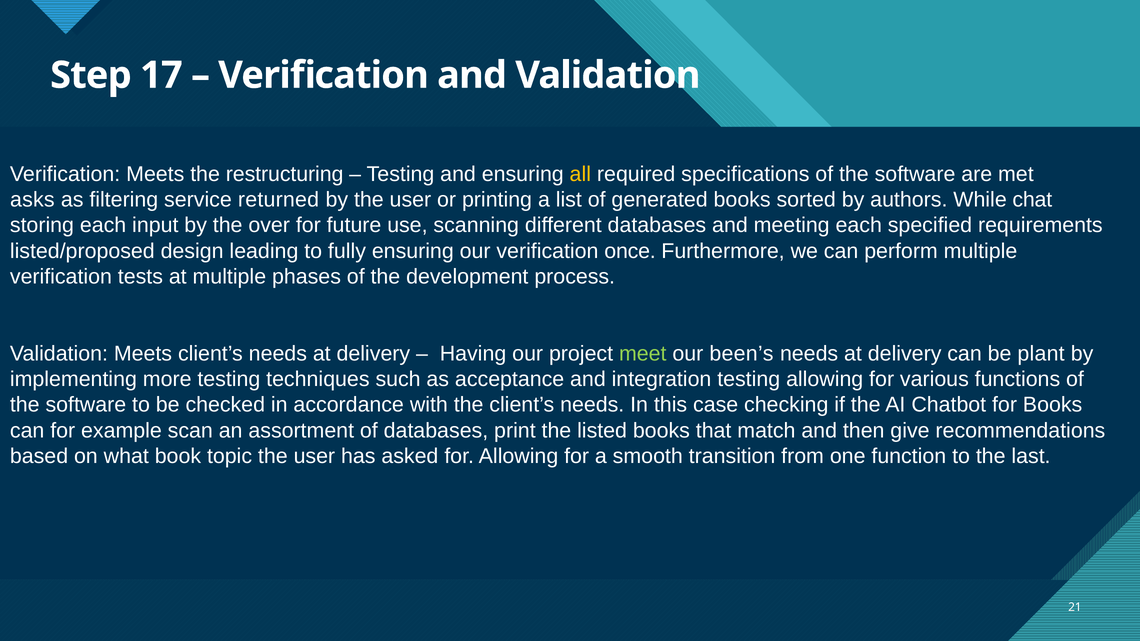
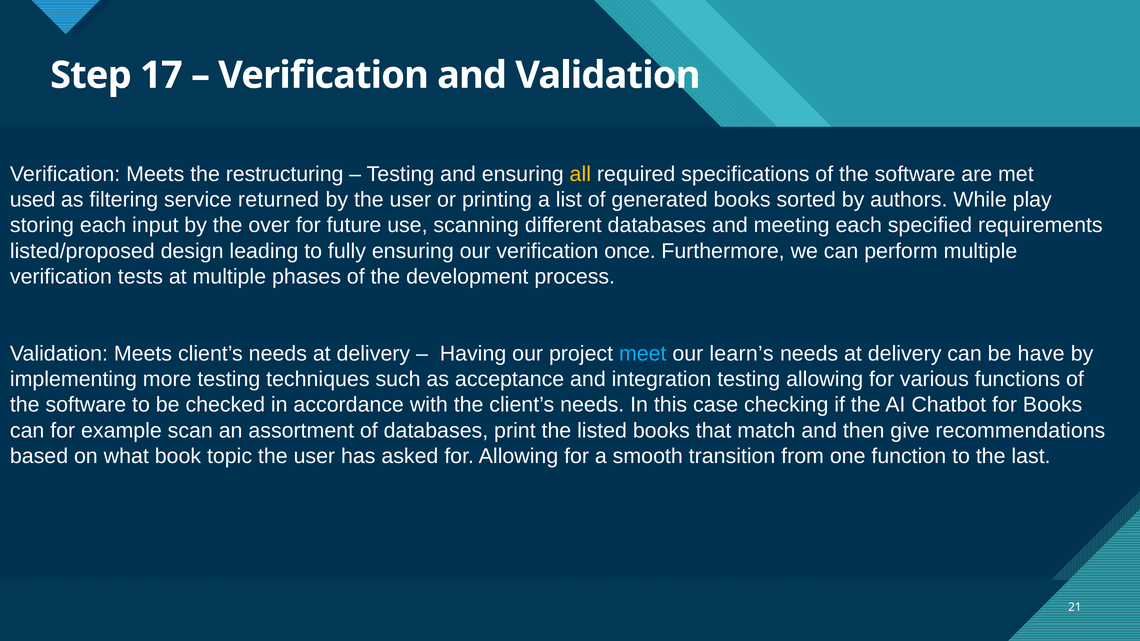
asks: asks -> used (33, 200)
chat: chat -> play (1032, 200)
meet colour: light green -> light blue (643, 354)
been’s: been’s -> learn’s (742, 354)
plant: plant -> have (1041, 354)
